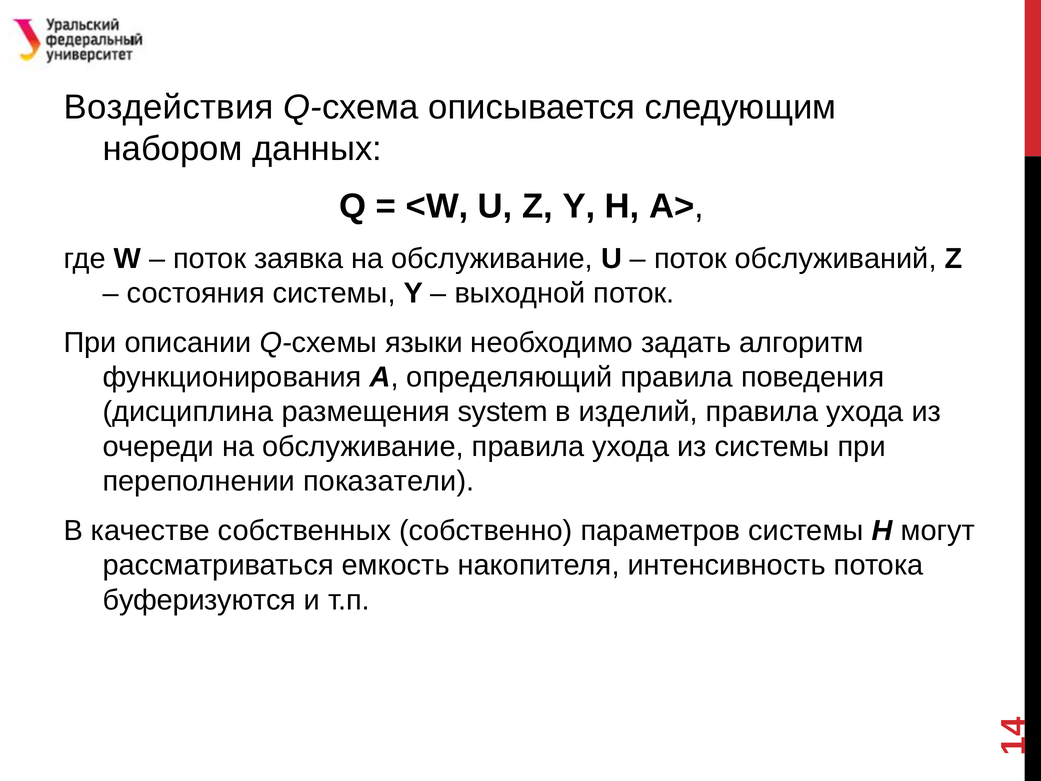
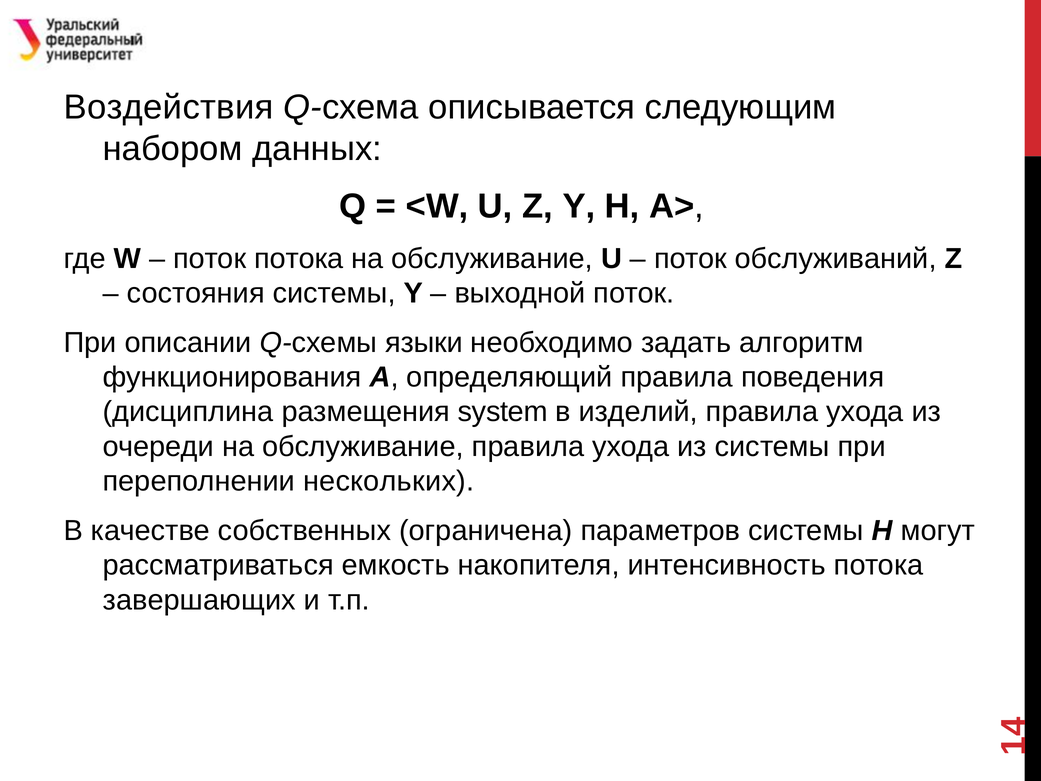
поток заявка: заявка -> потока (299, 258)
показатели: показатели -> нескольких (389, 481)
собственно: собственно -> ограничена (486, 530)
буферизуются: буферизуются -> завершающих (199, 600)
